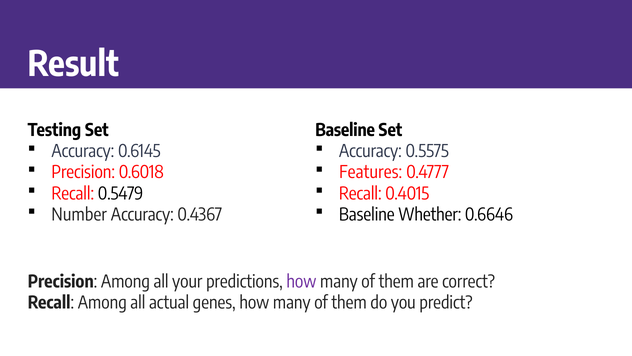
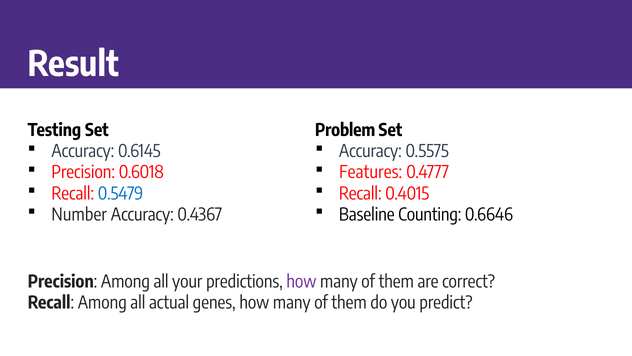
Baseline: Baseline -> Problem (345, 130)
0.5479 colour: black -> blue (120, 194)
Whether: Whether -> Counting (430, 215)
